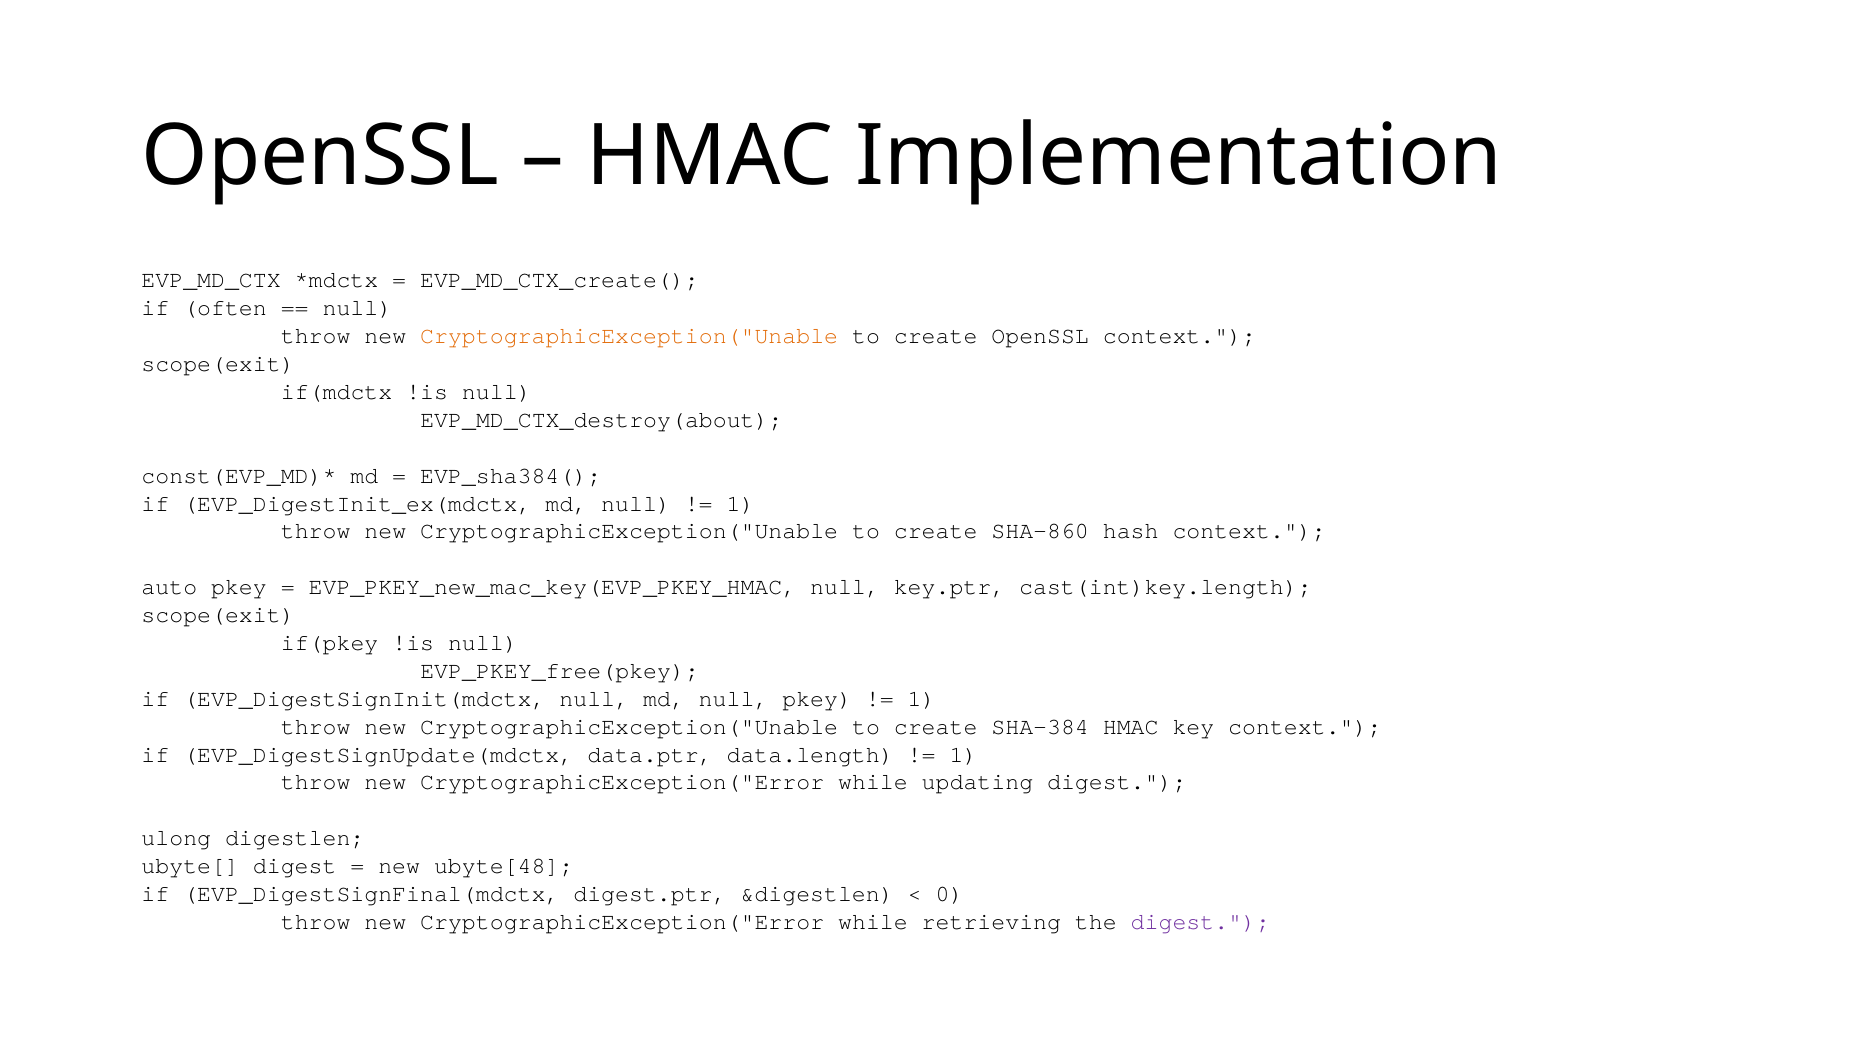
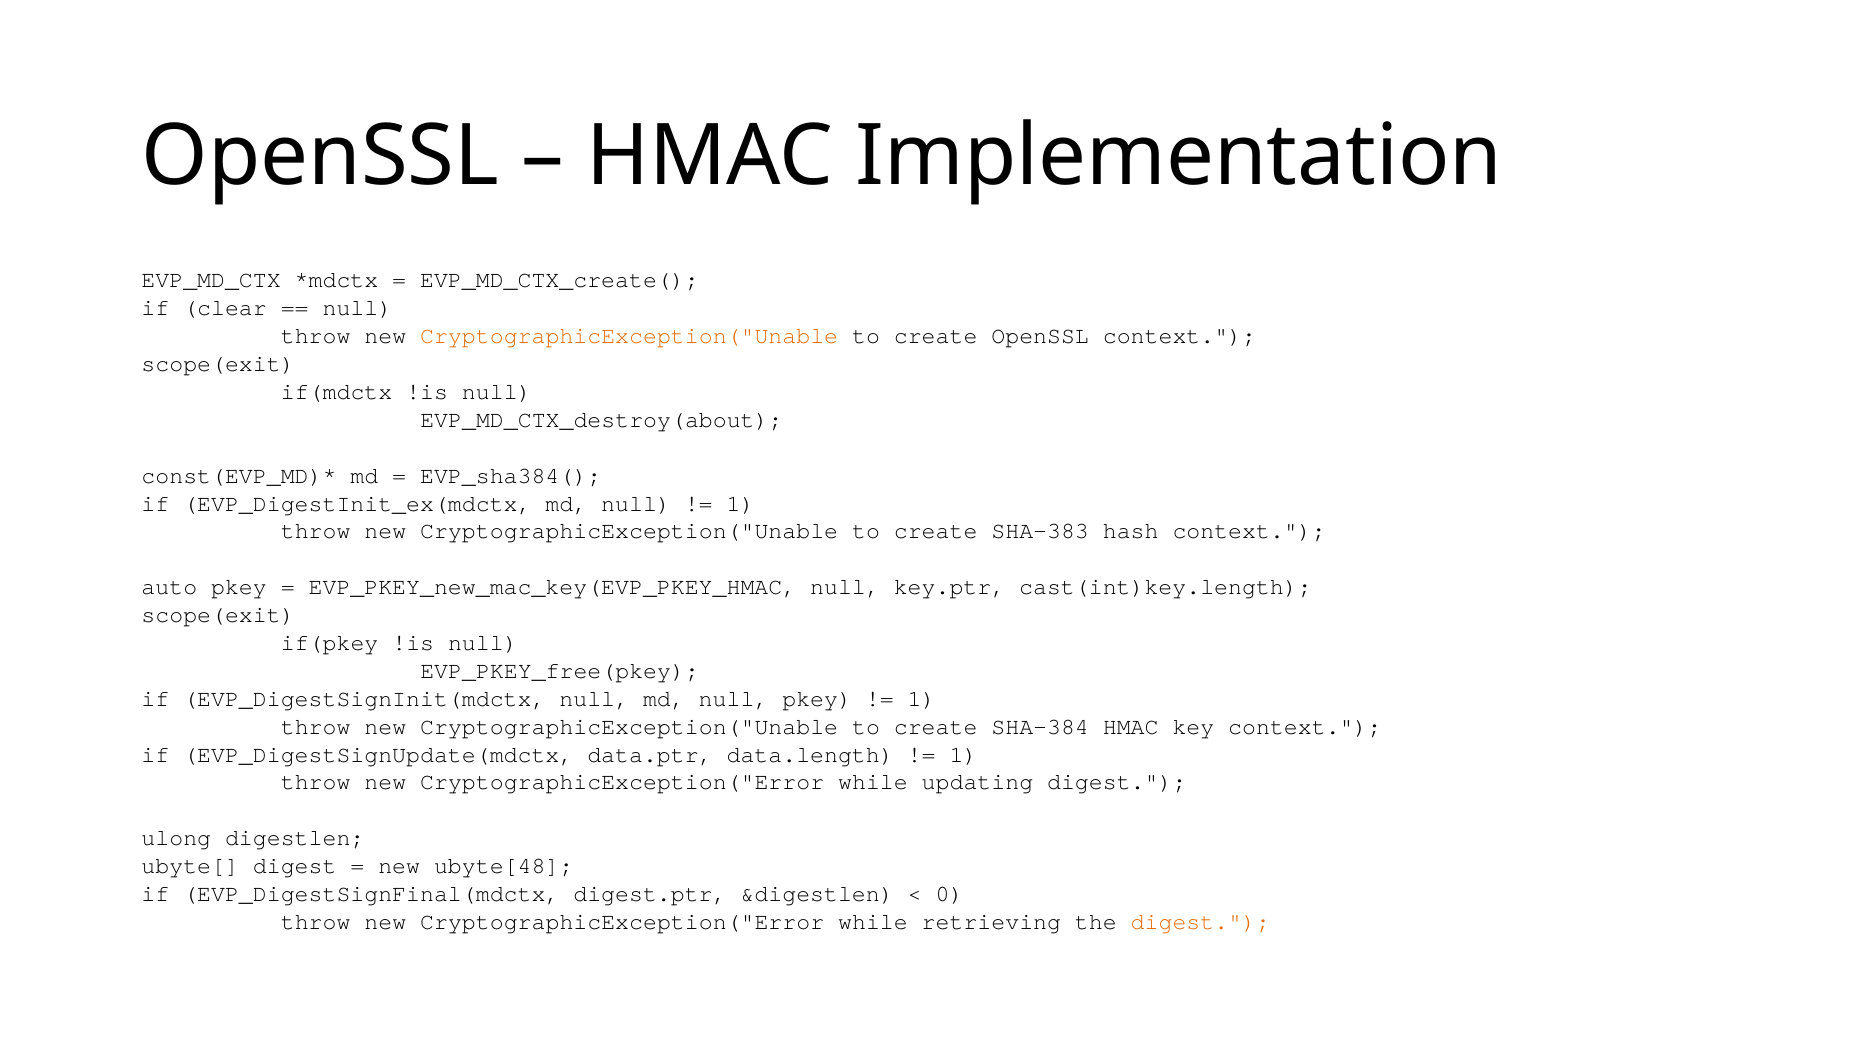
often: often -> clear (225, 308)
SHA-860: SHA-860 -> SHA-383 (1040, 531)
digest colour: purple -> orange (1200, 921)
